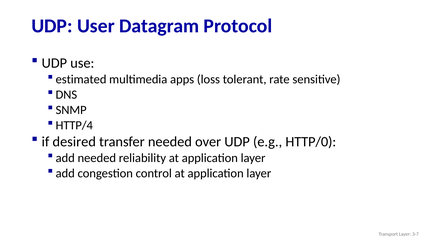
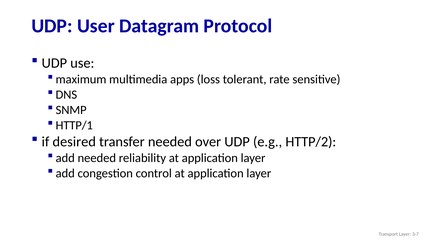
estimated: estimated -> maximum (81, 79)
HTTP/4: HTTP/4 -> HTTP/1 (74, 125)
HTTP/0: HTTP/0 -> HTTP/2 (311, 142)
